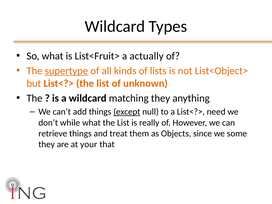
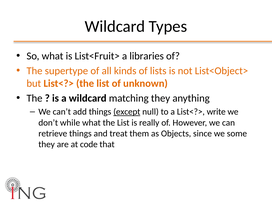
actually: actually -> libraries (147, 56)
supertype underline: present -> none (66, 71)
need: need -> write (216, 112)
your: your -> code (89, 144)
